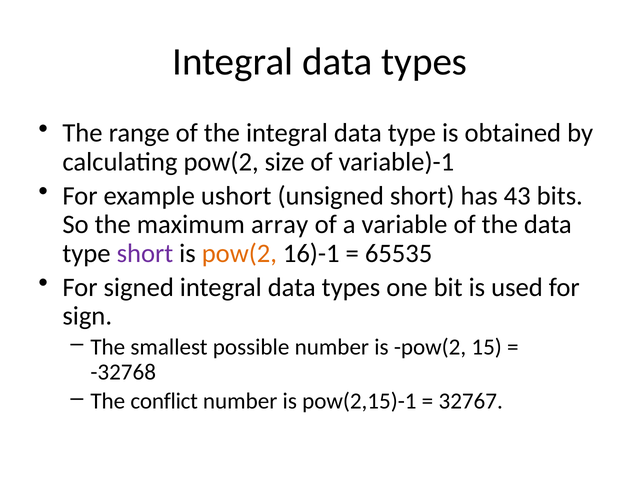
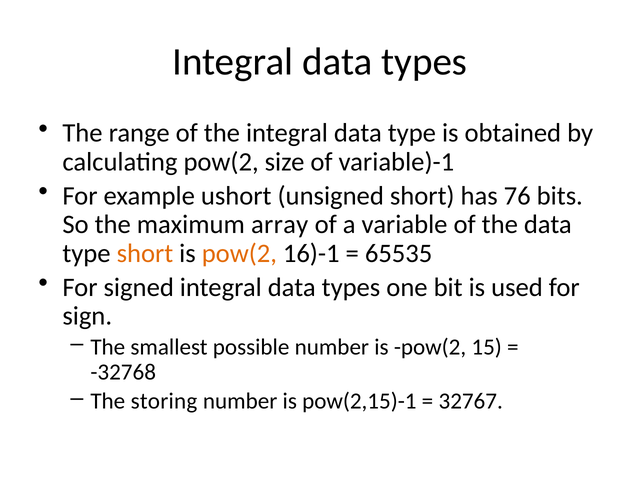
43: 43 -> 76 (517, 196)
short colour: purple -> orange (145, 253)
conflict: conflict -> storing (164, 401)
